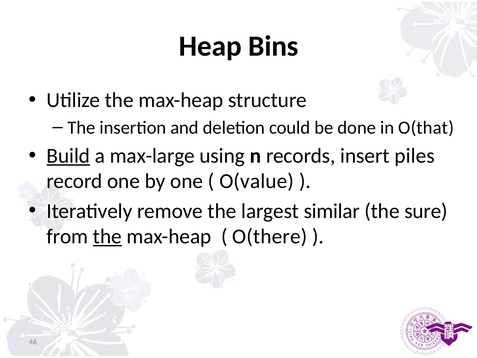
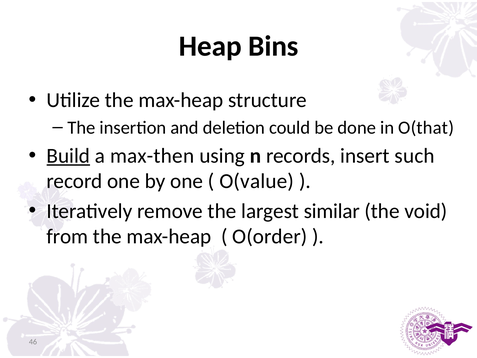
max-large: max-large -> max-then (152, 156)
piles: piles -> such (415, 156)
sure: sure -> void (426, 211)
the underline: present -> none (107, 236)
O(there: O(there -> O(order (270, 236)
